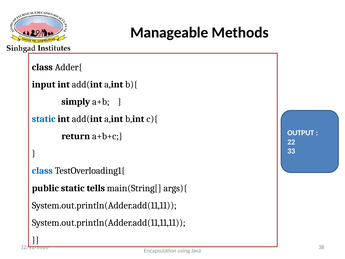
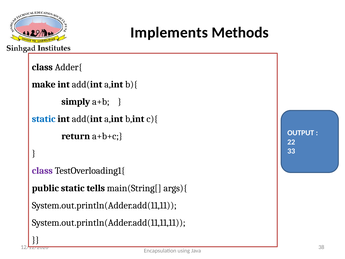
Manageable: Manageable -> Implements (169, 32)
input: input -> make (44, 84)
class colour: blue -> purple (42, 171)
